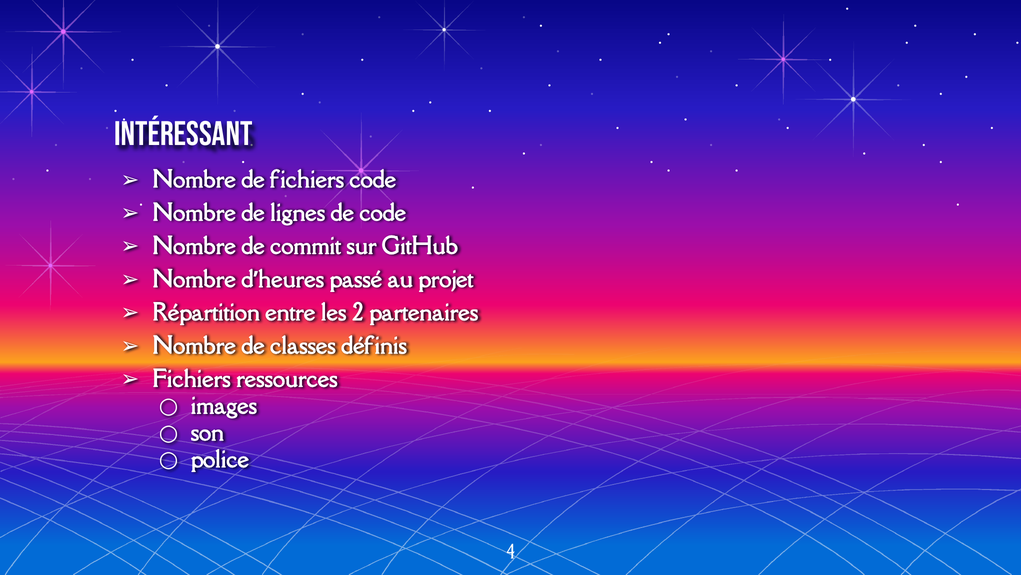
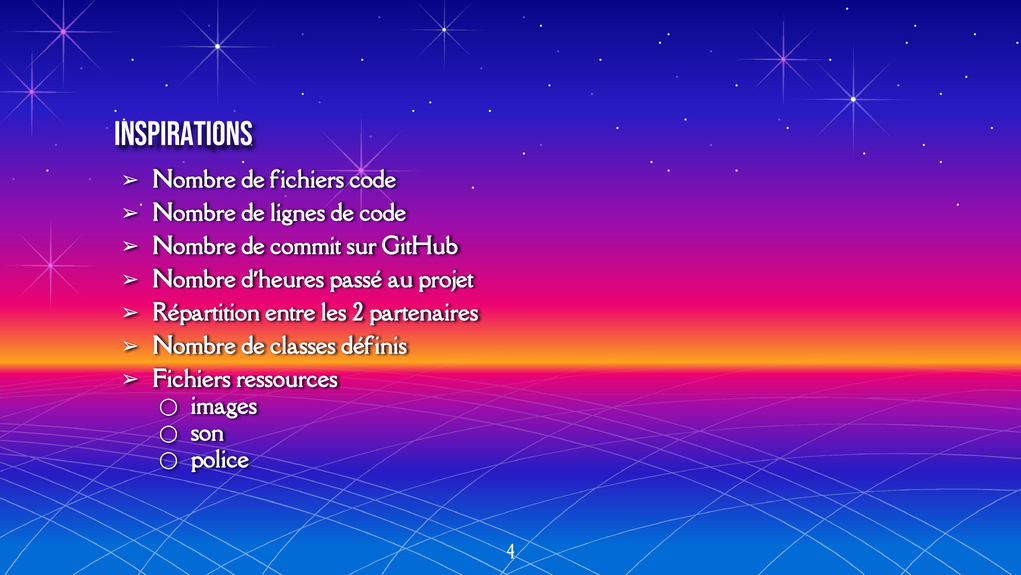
Intéressant: Intéressant -> Inspirations (183, 134)
